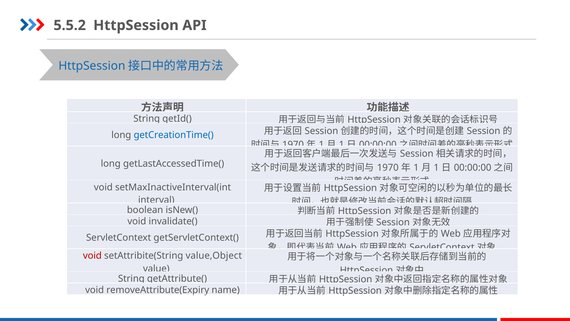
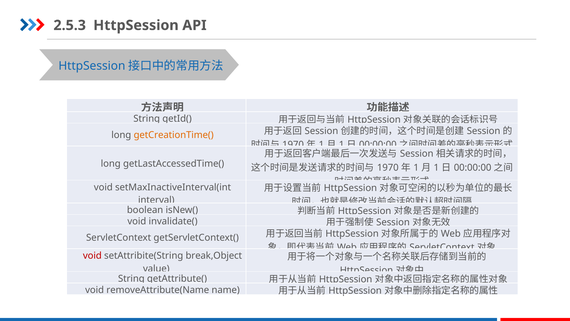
5.5.2: 5.5.2 -> 2.5.3 (70, 25)
getCreationTime( colour: blue -> orange (174, 135)
value,Object: value,Object -> break,Object (214, 255)
removeAttribute(Expiry: removeAttribute(Expiry -> removeAttribute(Name (158, 290)
